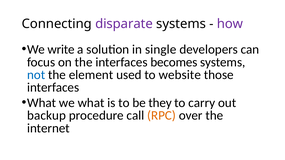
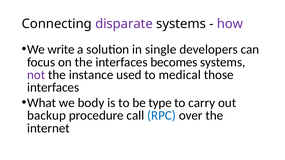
not colour: blue -> purple (36, 75)
element: element -> instance (91, 75)
website: website -> medical (180, 75)
we what: what -> body (91, 103)
they: they -> type (160, 103)
RPC colour: orange -> blue (162, 116)
